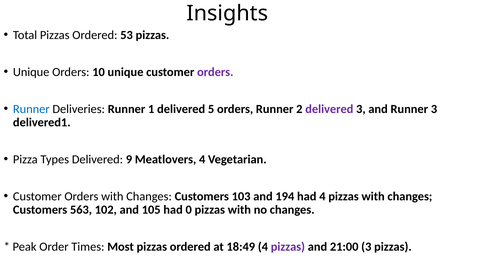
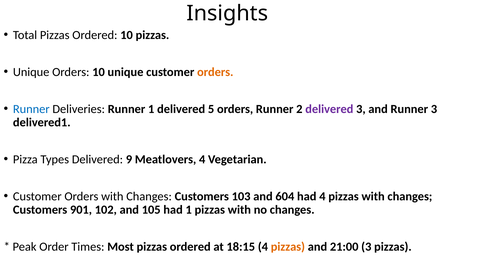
Ordered 53: 53 -> 10 (127, 35)
orders colour: purple -> orange (215, 72)
194: 194 -> 604 (285, 197)
563: 563 -> 901 (81, 210)
had 0: 0 -> 1 (189, 210)
18:49: 18:49 -> 18:15 (241, 247)
pizzas colour: purple -> orange (288, 247)
